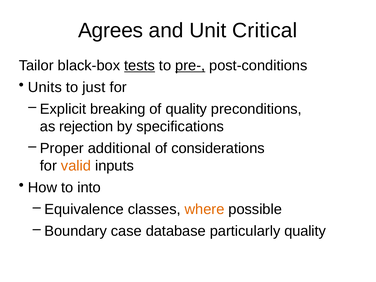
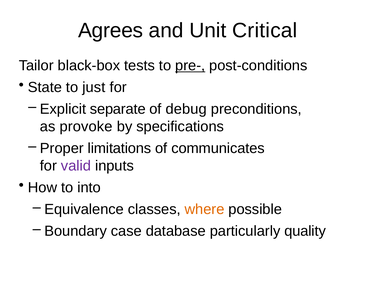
tests underline: present -> none (140, 66)
Units: Units -> State (45, 87)
breaking: breaking -> separate (118, 109)
of quality: quality -> debug (186, 109)
rejection: rejection -> provoke (86, 127)
additional: additional -> limitations (119, 148)
considerations: considerations -> communicates (218, 148)
valid colour: orange -> purple (76, 166)
